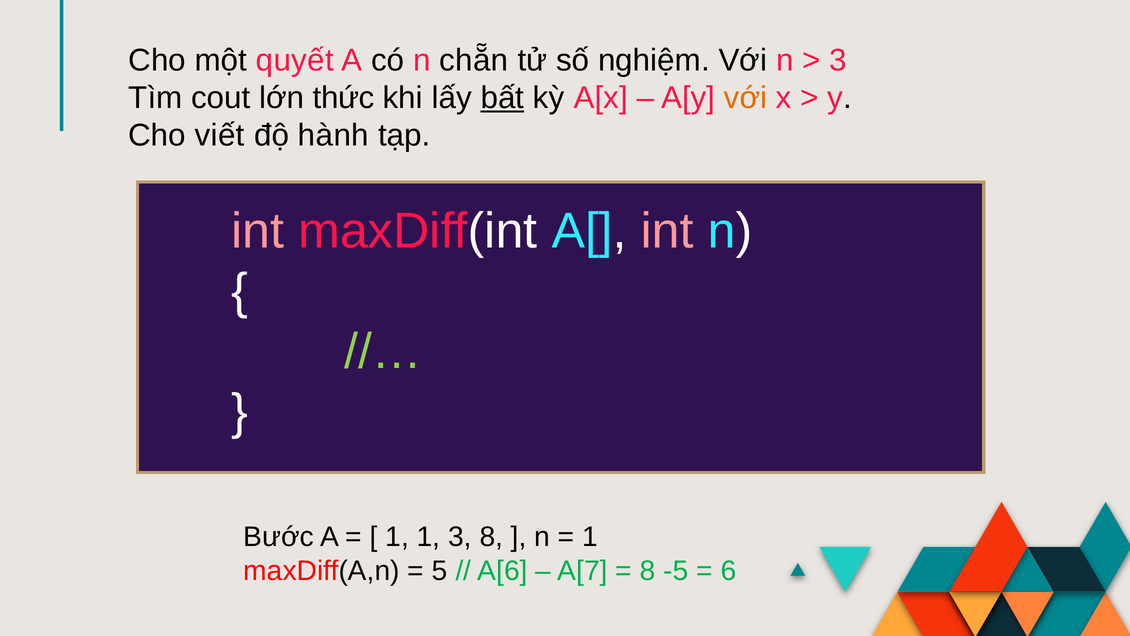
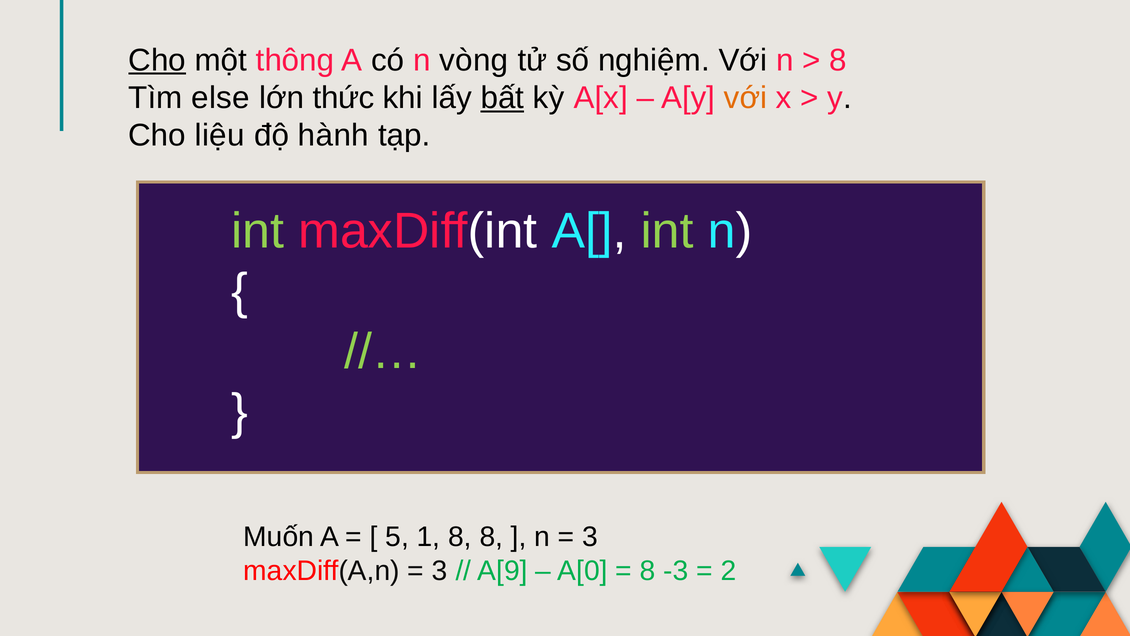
Cho underline: none -> present (157, 60)
quyết: quyết -> thông (295, 60)
chẵn: chẵn -> vòng (474, 60)
3: 3 -> 8 (838, 60)
cout: cout -> else (221, 98)
viết: viết -> liệu (220, 135)
int colour: pink -> light green (258, 231)
int colour: pink -> light green (667, 231)
Bước: Bước -> Muốn (279, 537)
1: 1 -> 5 (397, 537)
1 3: 3 -> 8 (460, 537)
1: 1 -> 3 (590, 537)
5: 5 -> 3 (440, 571)
A[6: A[6 -> A[9 (502, 571)
A[7: A[7 -> A[0 (583, 571)
-5: -5 -> -3 (676, 571)
6: 6 -> 2 (728, 571)
